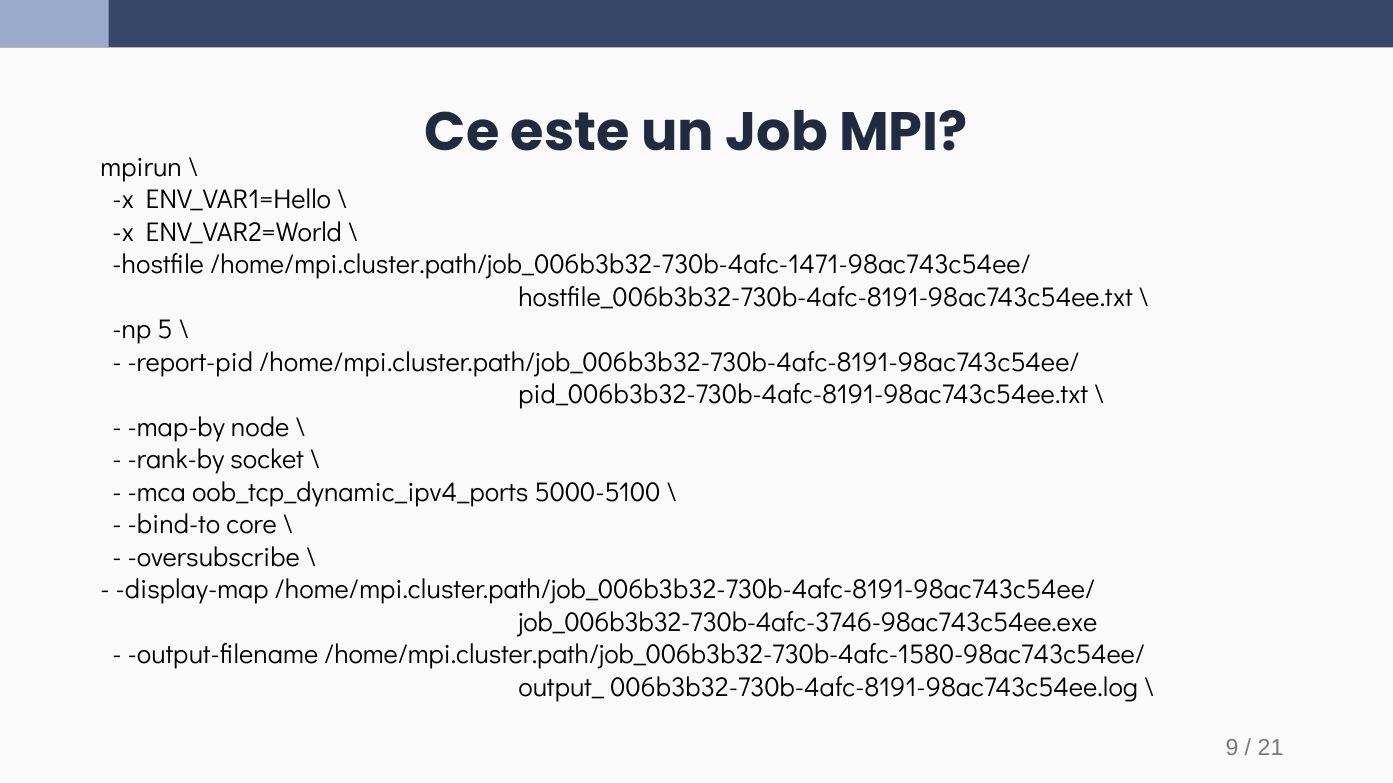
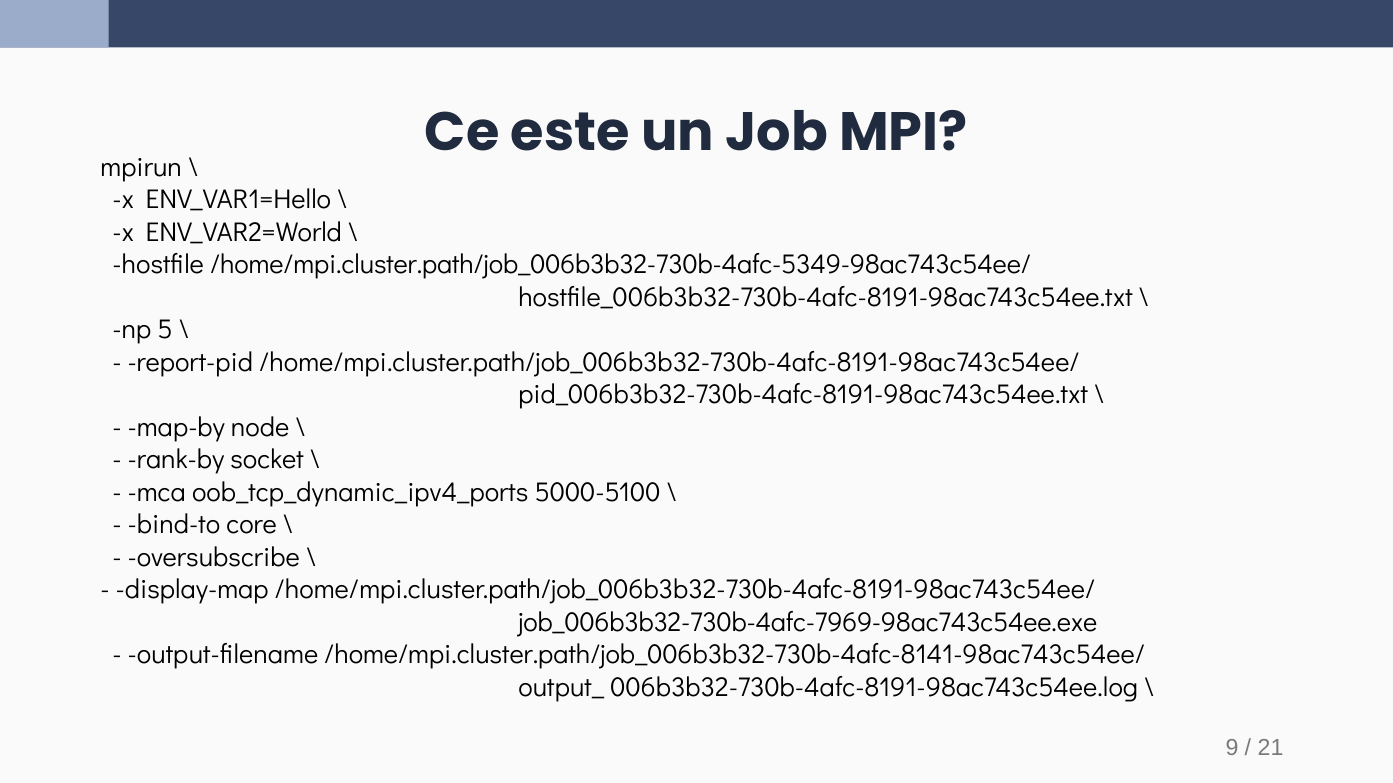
/home/mpi.cluster.path/job_006b3b32-730b-4afc-1471-98ac743c54ee/: /home/mpi.cluster.path/job_006b3b32-730b-4afc-1471-98ac743c54ee/ -> /home/mpi.cluster.path/job_006b3b32-730b-4afc-5349-98ac743c54ee/ (621, 265)
job_006b3b32-730b-4afc-3746-98ac743c54ee.exe: job_006b3b32-730b-4afc-3746-98ac743c54ee.exe -> job_006b3b32-730b-4afc-7969-98ac743c54ee.exe (808, 623)
/home/mpi.cluster.path/job_006b3b32-730b-4afc-1580-98ac743c54ee/: /home/mpi.cluster.path/job_006b3b32-730b-4afc-1580-98ac743c54ee/ -> /home/mpi.cluster.path/job_006b3b32-730b-4afc-8141-98ac743c54ee/ (735, 655)
